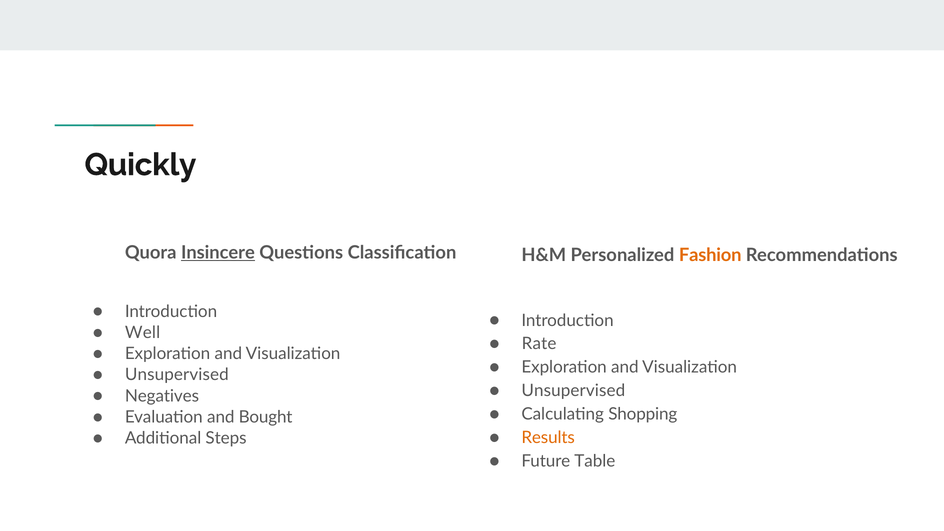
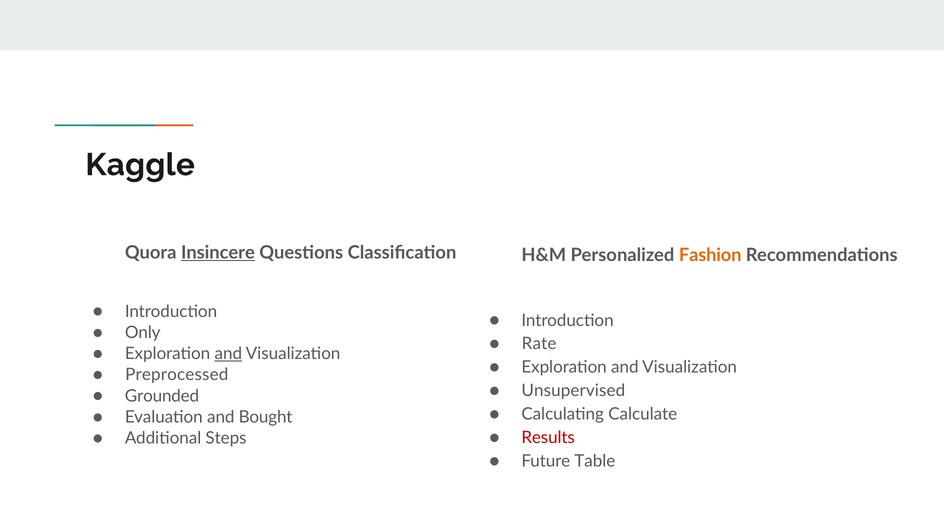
Quickly: Quickly -> Kaggle (140, 165)
Well: Well -> Only (143, 333)
and underline: none -> present (228, 354)
Unsupervised: Unsupervised -> Preprocessed (177, 375)
Negatives: Negatives -> Grounded (162, 396)
Shopping: Shopping -> Calculate (643, 414)
Results colour: orange -> red (548, 438)
